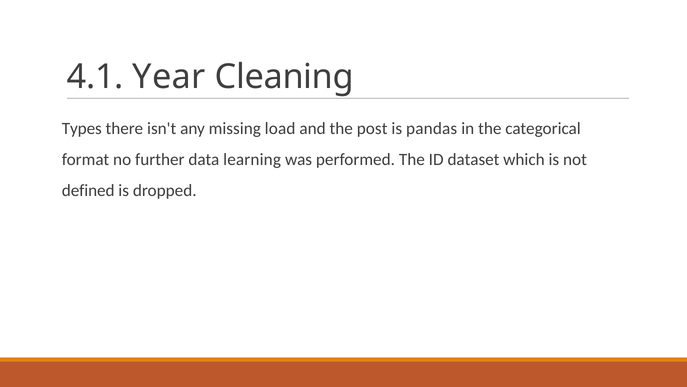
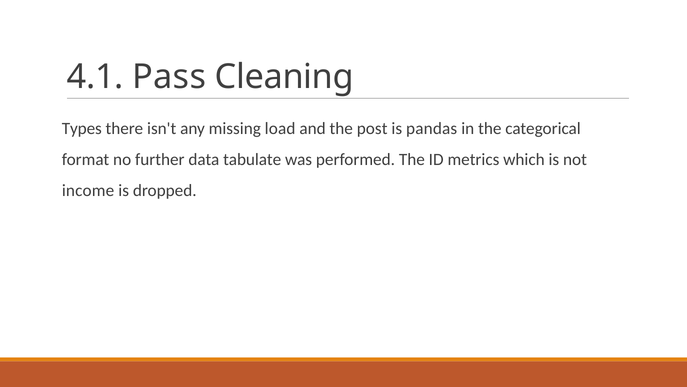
Year: Year -> Pass (169, 77)
learning: learning -> tabulate (252, 159)
dataset: dataset -> metrics (473, 159)
defined: defined -> income (88, 190)
